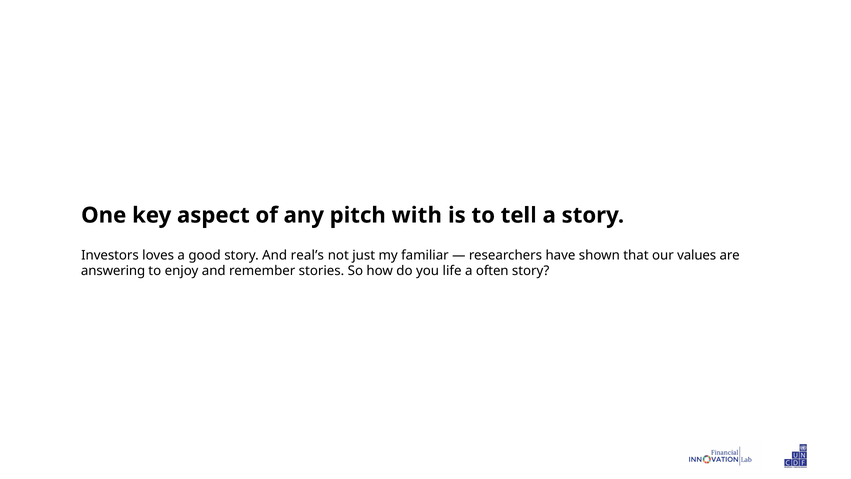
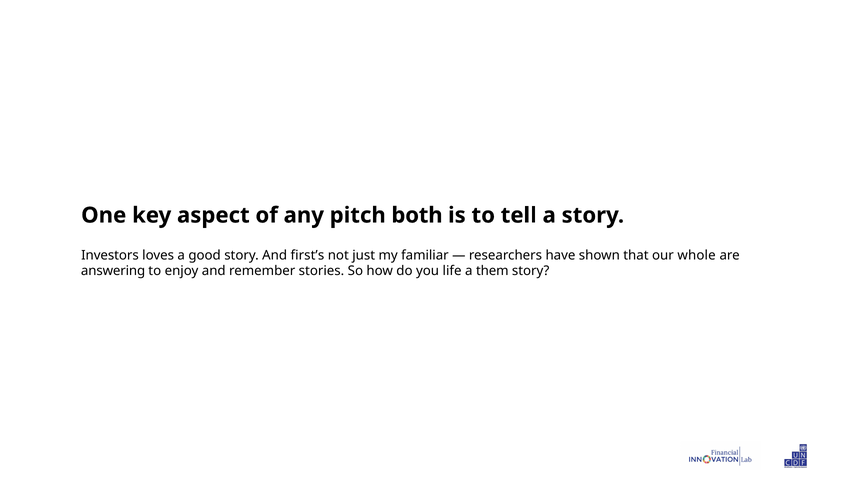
with: with -> both (417, 215)
real’s: real’s -> first’s (307, 255)
values: values -> whole (697, 255)
often: often -> them (492, 271)
